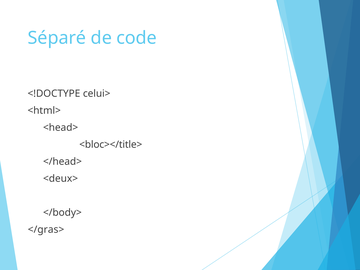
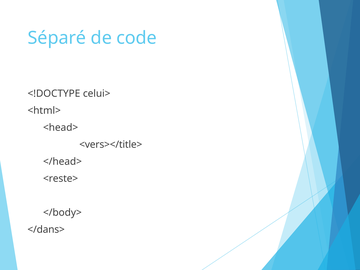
<bloc></title>: <bloc></title> -> <vers></title> (111, 145)
<deux>: <deux> -> <reste> (61, 179)
</gras>: </gras> -> </dans> (46, 230)
